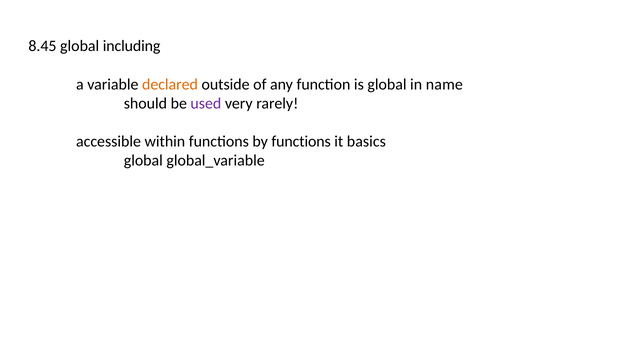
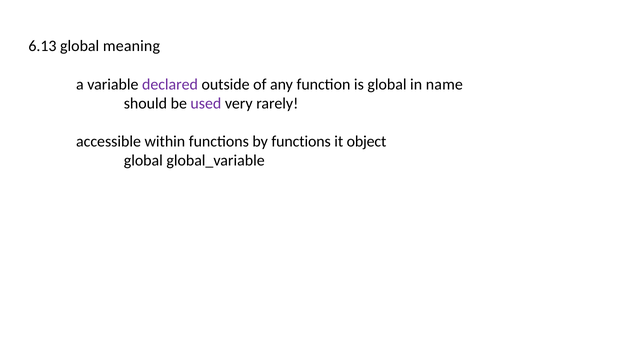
8.45: 8.45 -> 6.13 (42, 46)
including: including -> meaning (131, 46)
declared colour: orange -> purple (170, 84)
basics: basics -> object (366, 142)
